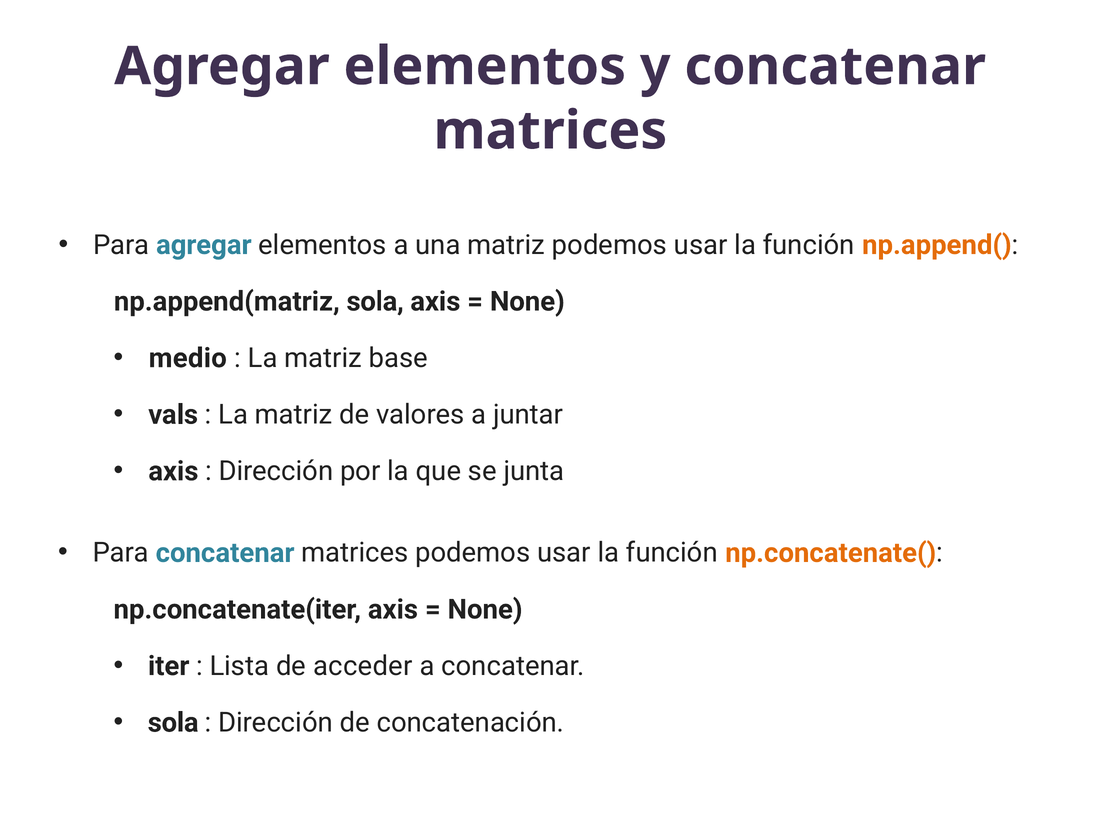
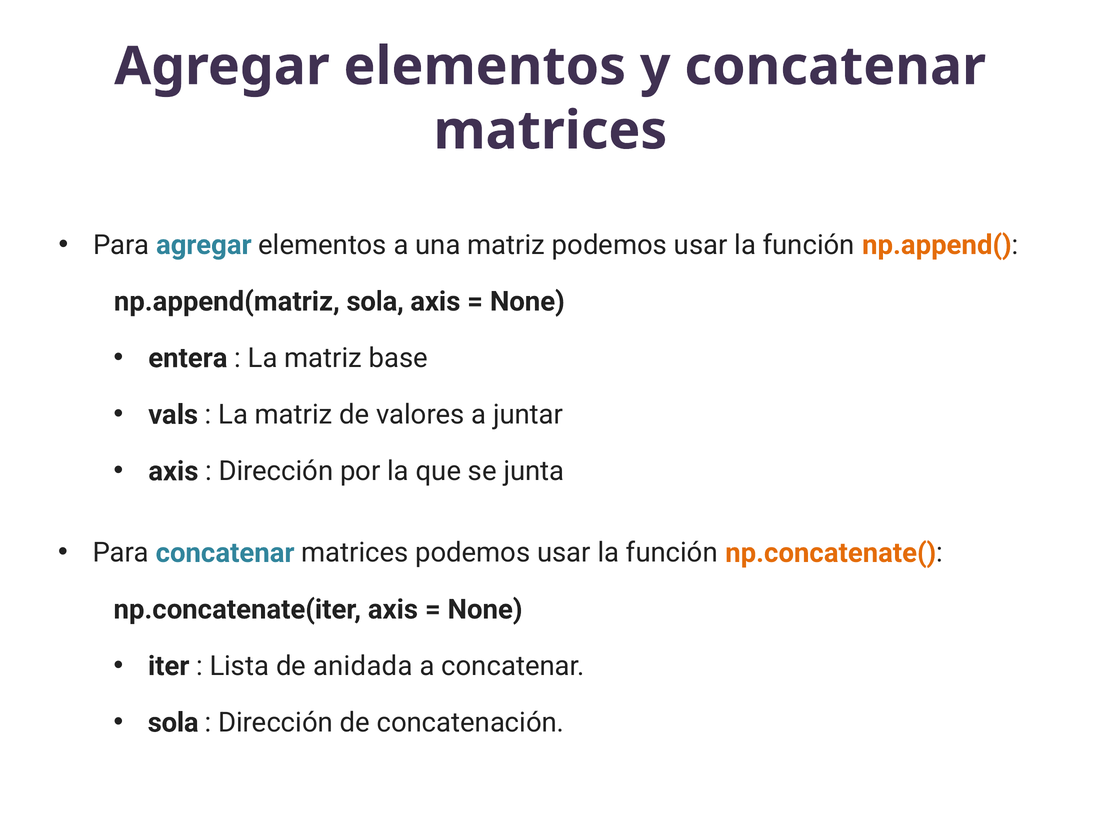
medio: medio -> entera (188, 358)
acceder: acceder -> anidada (363, 666)
